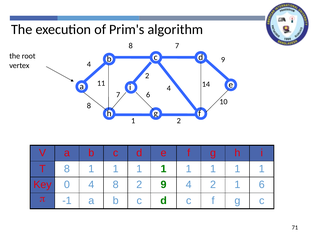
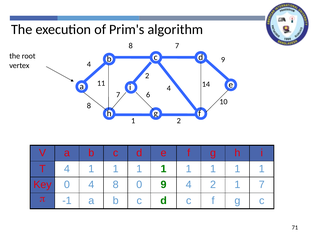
T 8: 8 -> 4 (67, 169)
8 2: 2 -> 0 (139, 184)
2 1 6: 6 -> 7 (262, 184)
